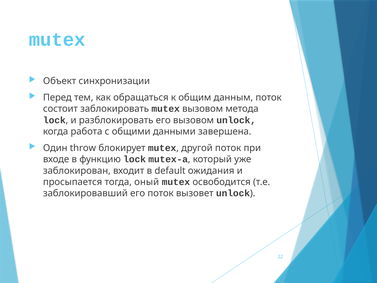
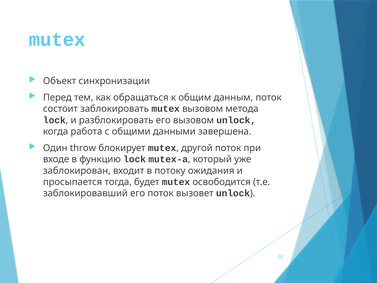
default: default -> потоку (170, 171)
оный: оный -> будет (147, 182)
